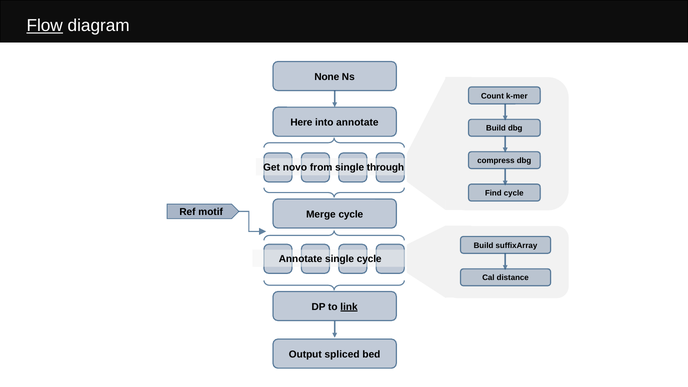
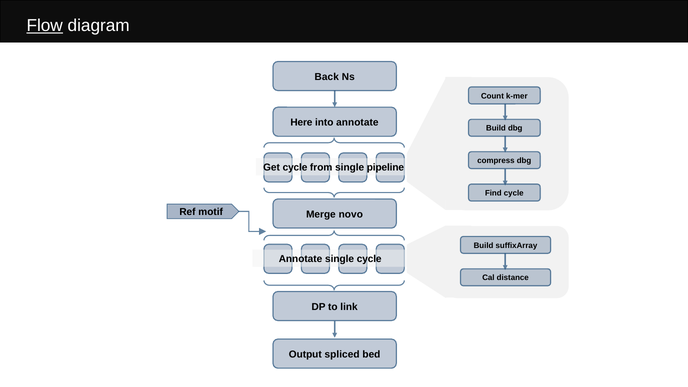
None: None -> Back (327, 77)
Get novo: novo -> cycle (295, 167)
through: through -> pipeline (385, 167)
Merge cycle: cycle -> novo (351, 214)
link underline: present -> none (349, 307)
